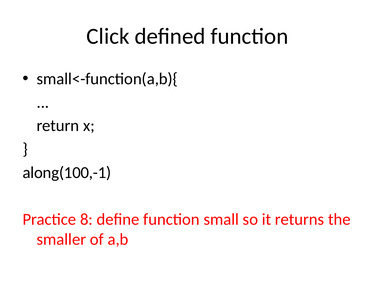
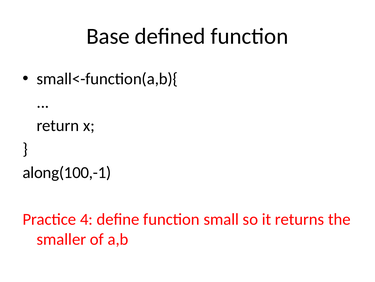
Click: Click -> Base (108, 36)
8: 8 -> 4 (86, 219)
